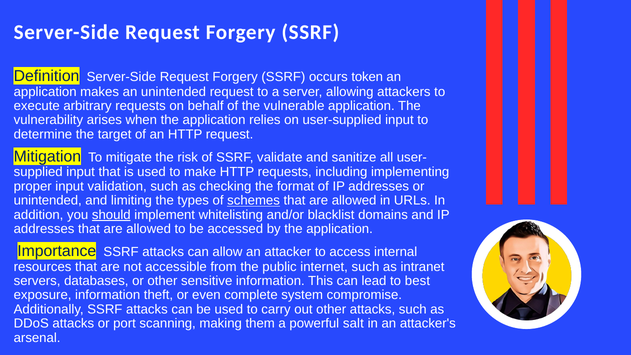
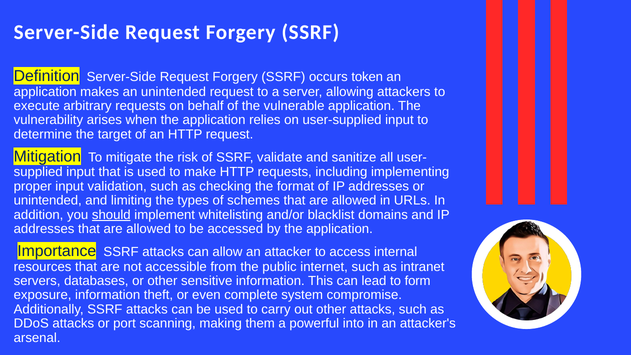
schemes underline: present -> none (254, 200)
best: best -> form (418, 281)
salt: salt -> into (353, 323)
